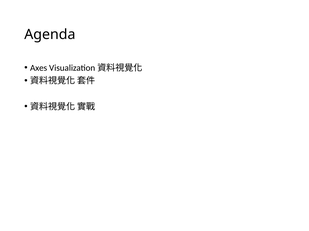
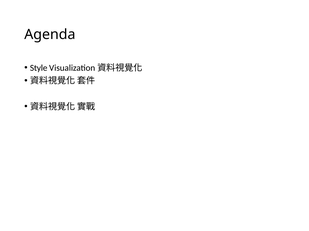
Axes: Axes -> Style (39, 68)
